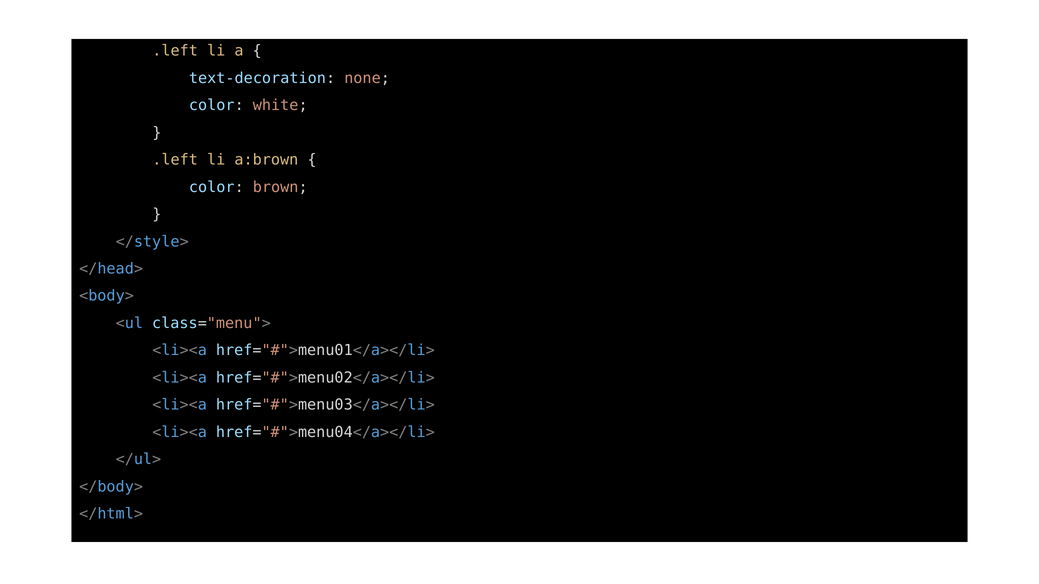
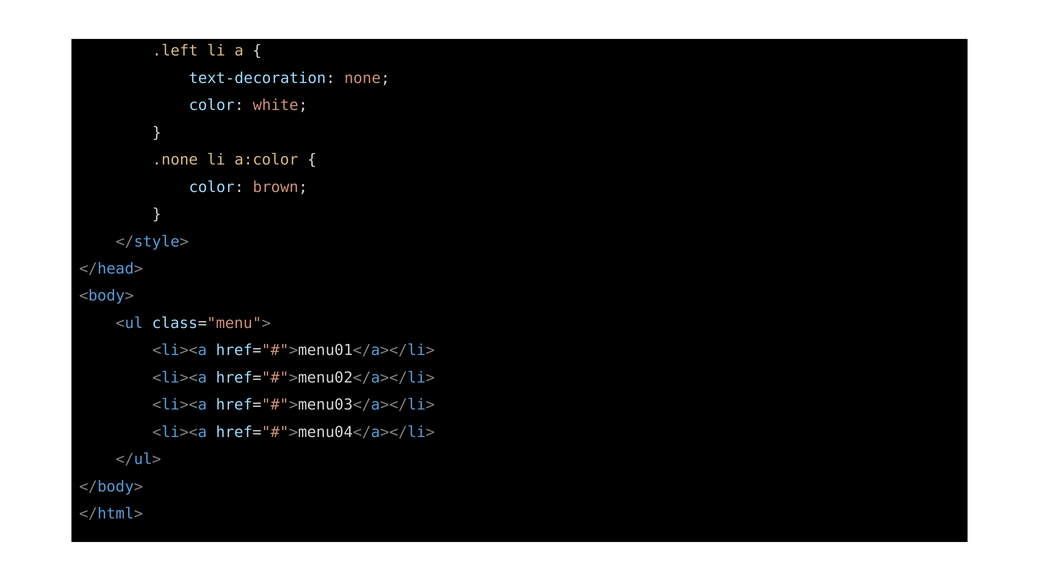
.left: .left -> .none (175, 160)
a:brown: a:brown -> a:color (266, 160)
